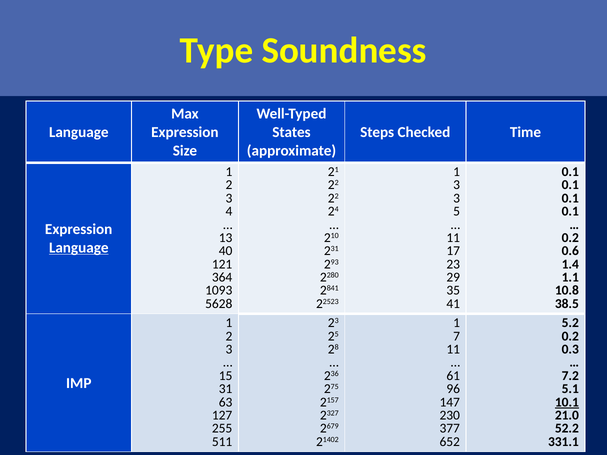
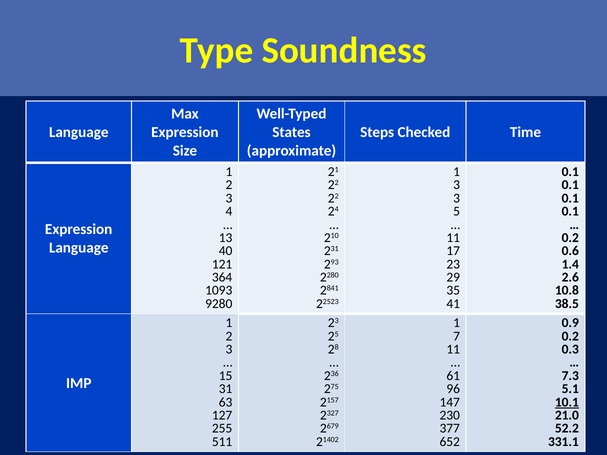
Language underline: present -> none (79, 248)
1.1: 1.1 -> 2.6 (570, 277)
5628: 5628 -> 9280 (219, 304)
5.2: 5.2 -> 0.9 (570, 323)
7.2: 7.2 -> 7.3 (570, 376)
